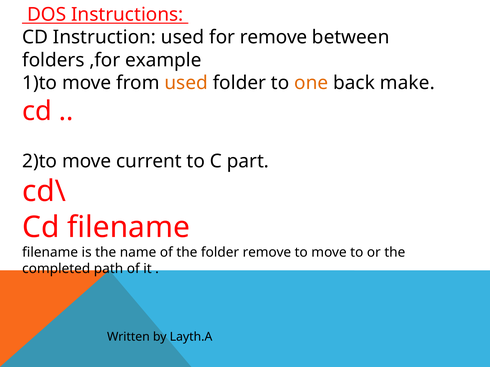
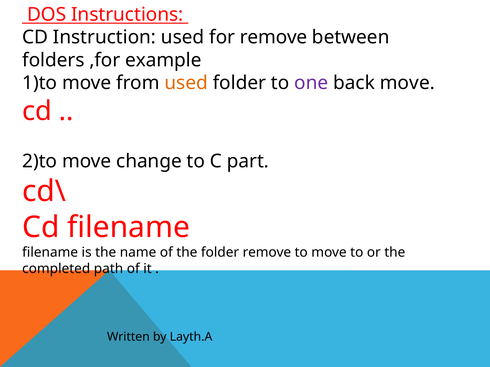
one colour: orange -> purple (311, 83)
back make: make -> move (407, 83)
current: current -> change (149, 162)
